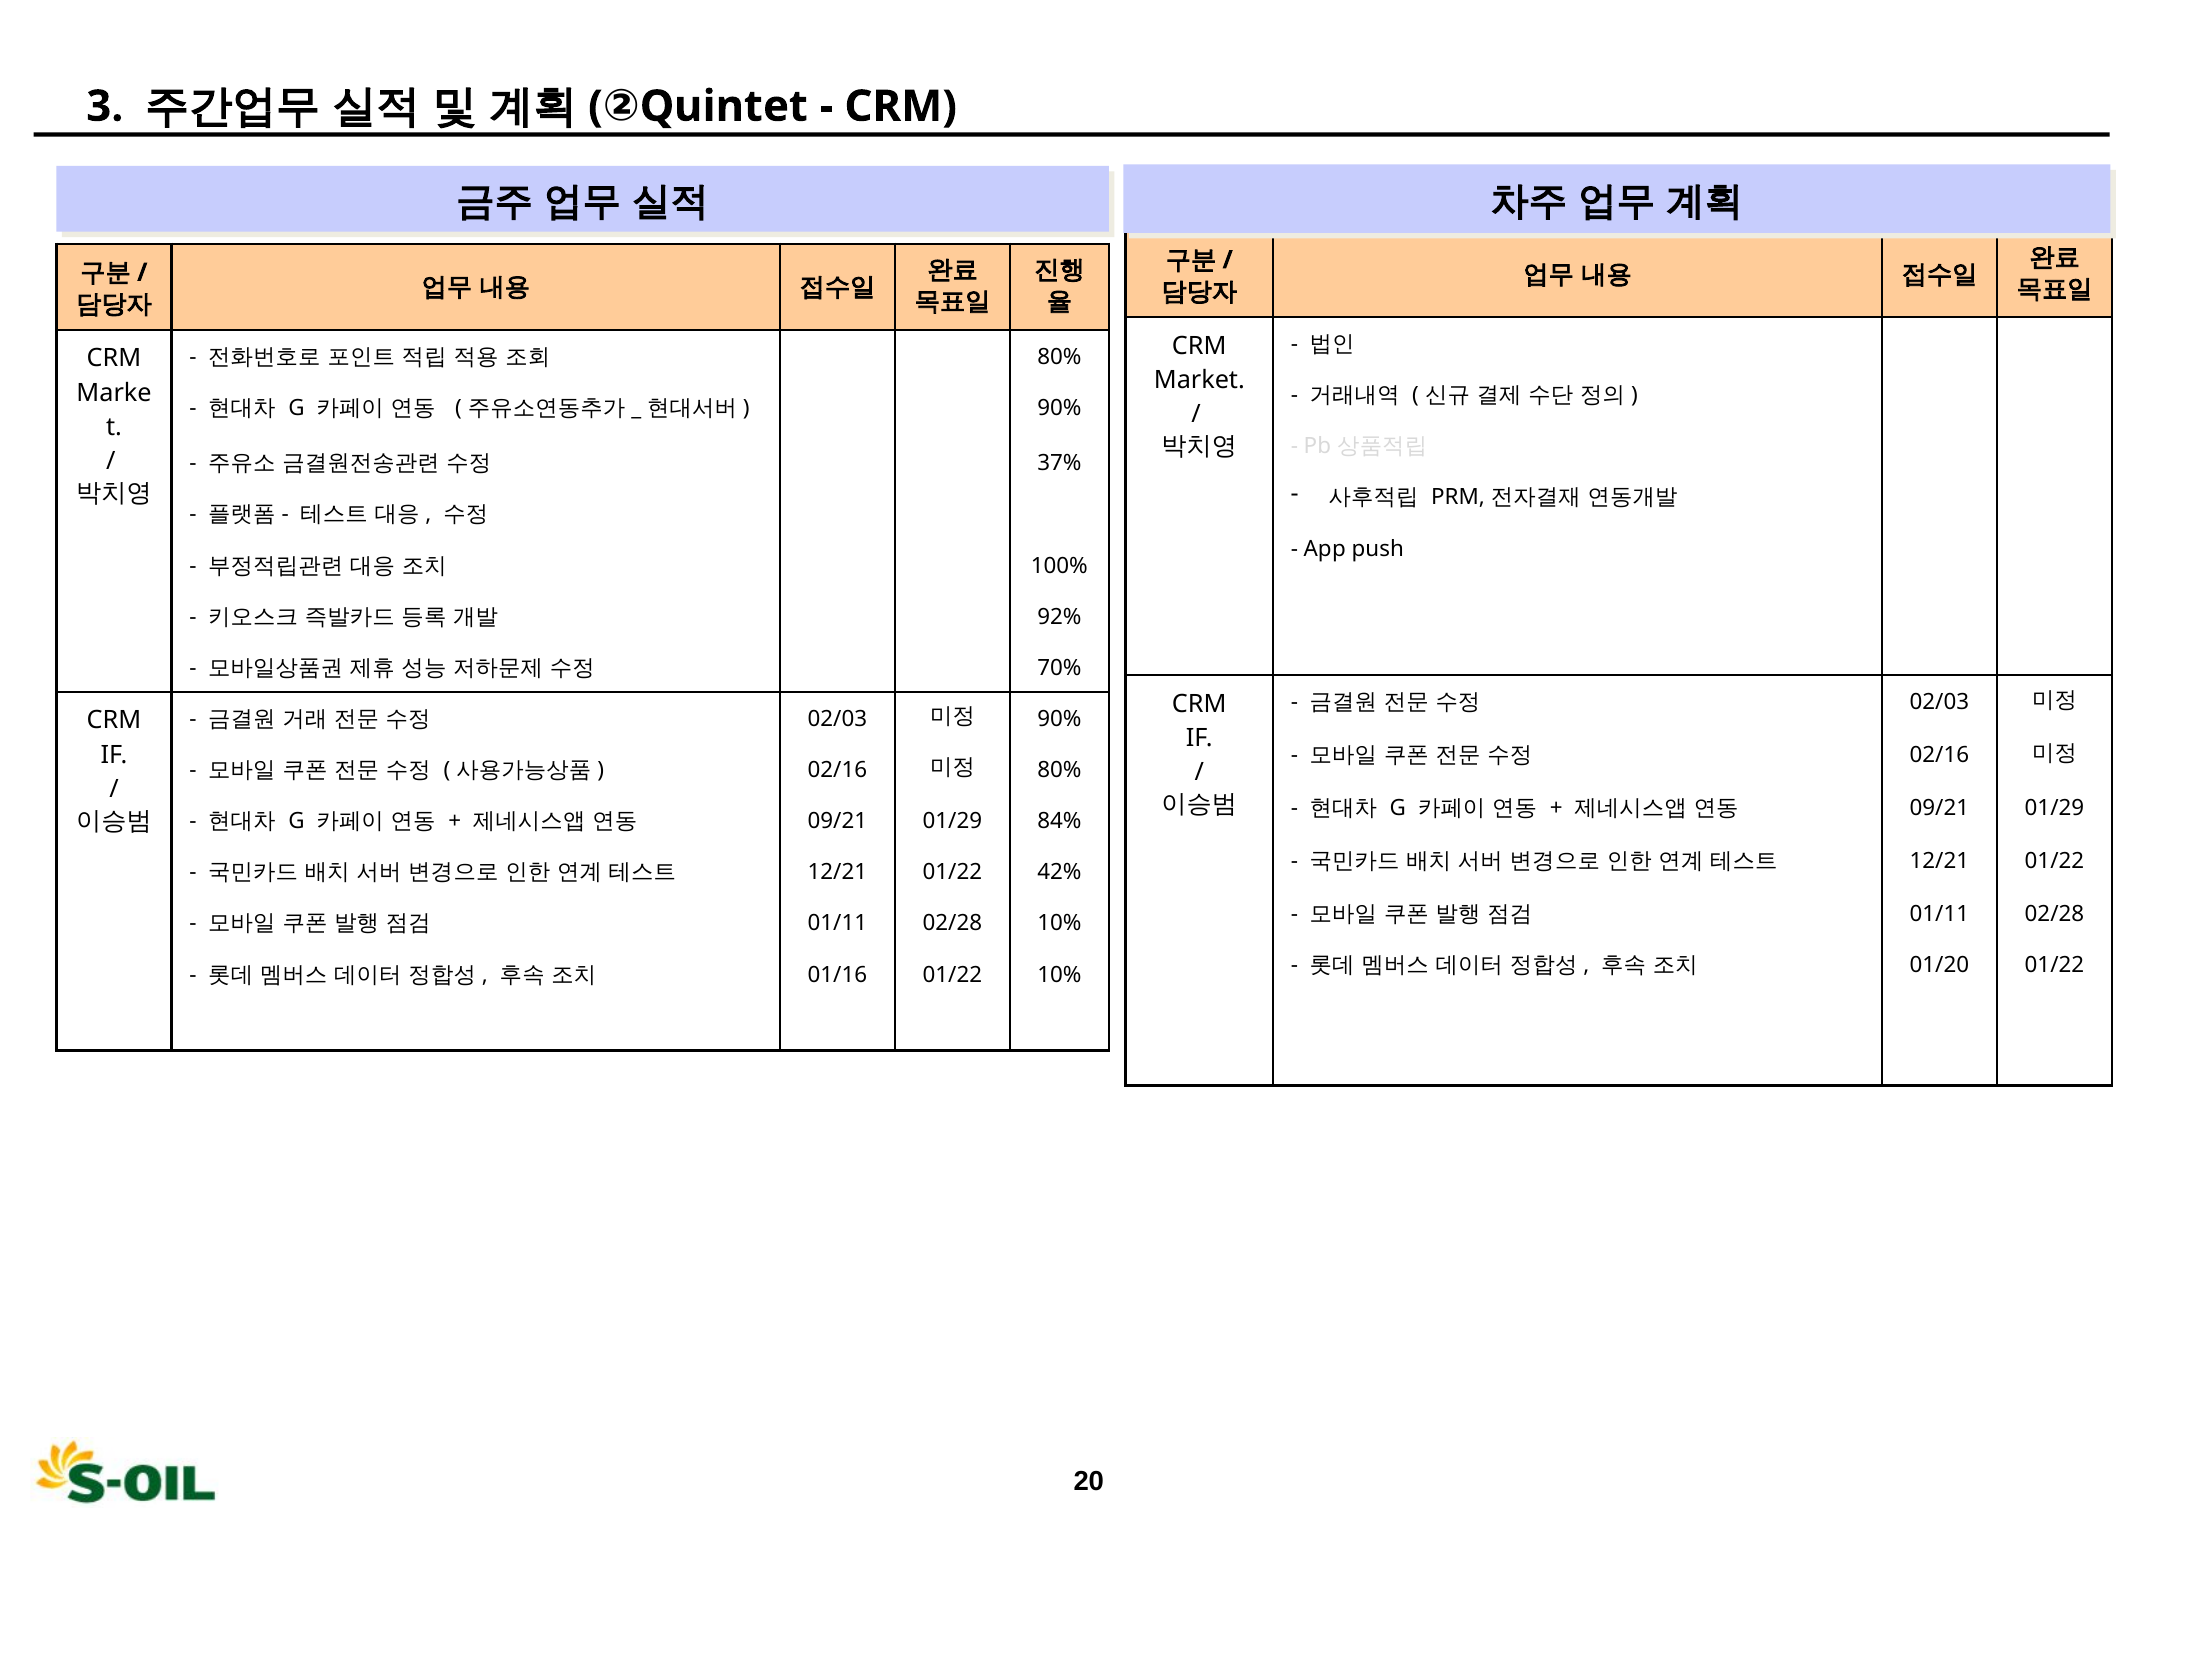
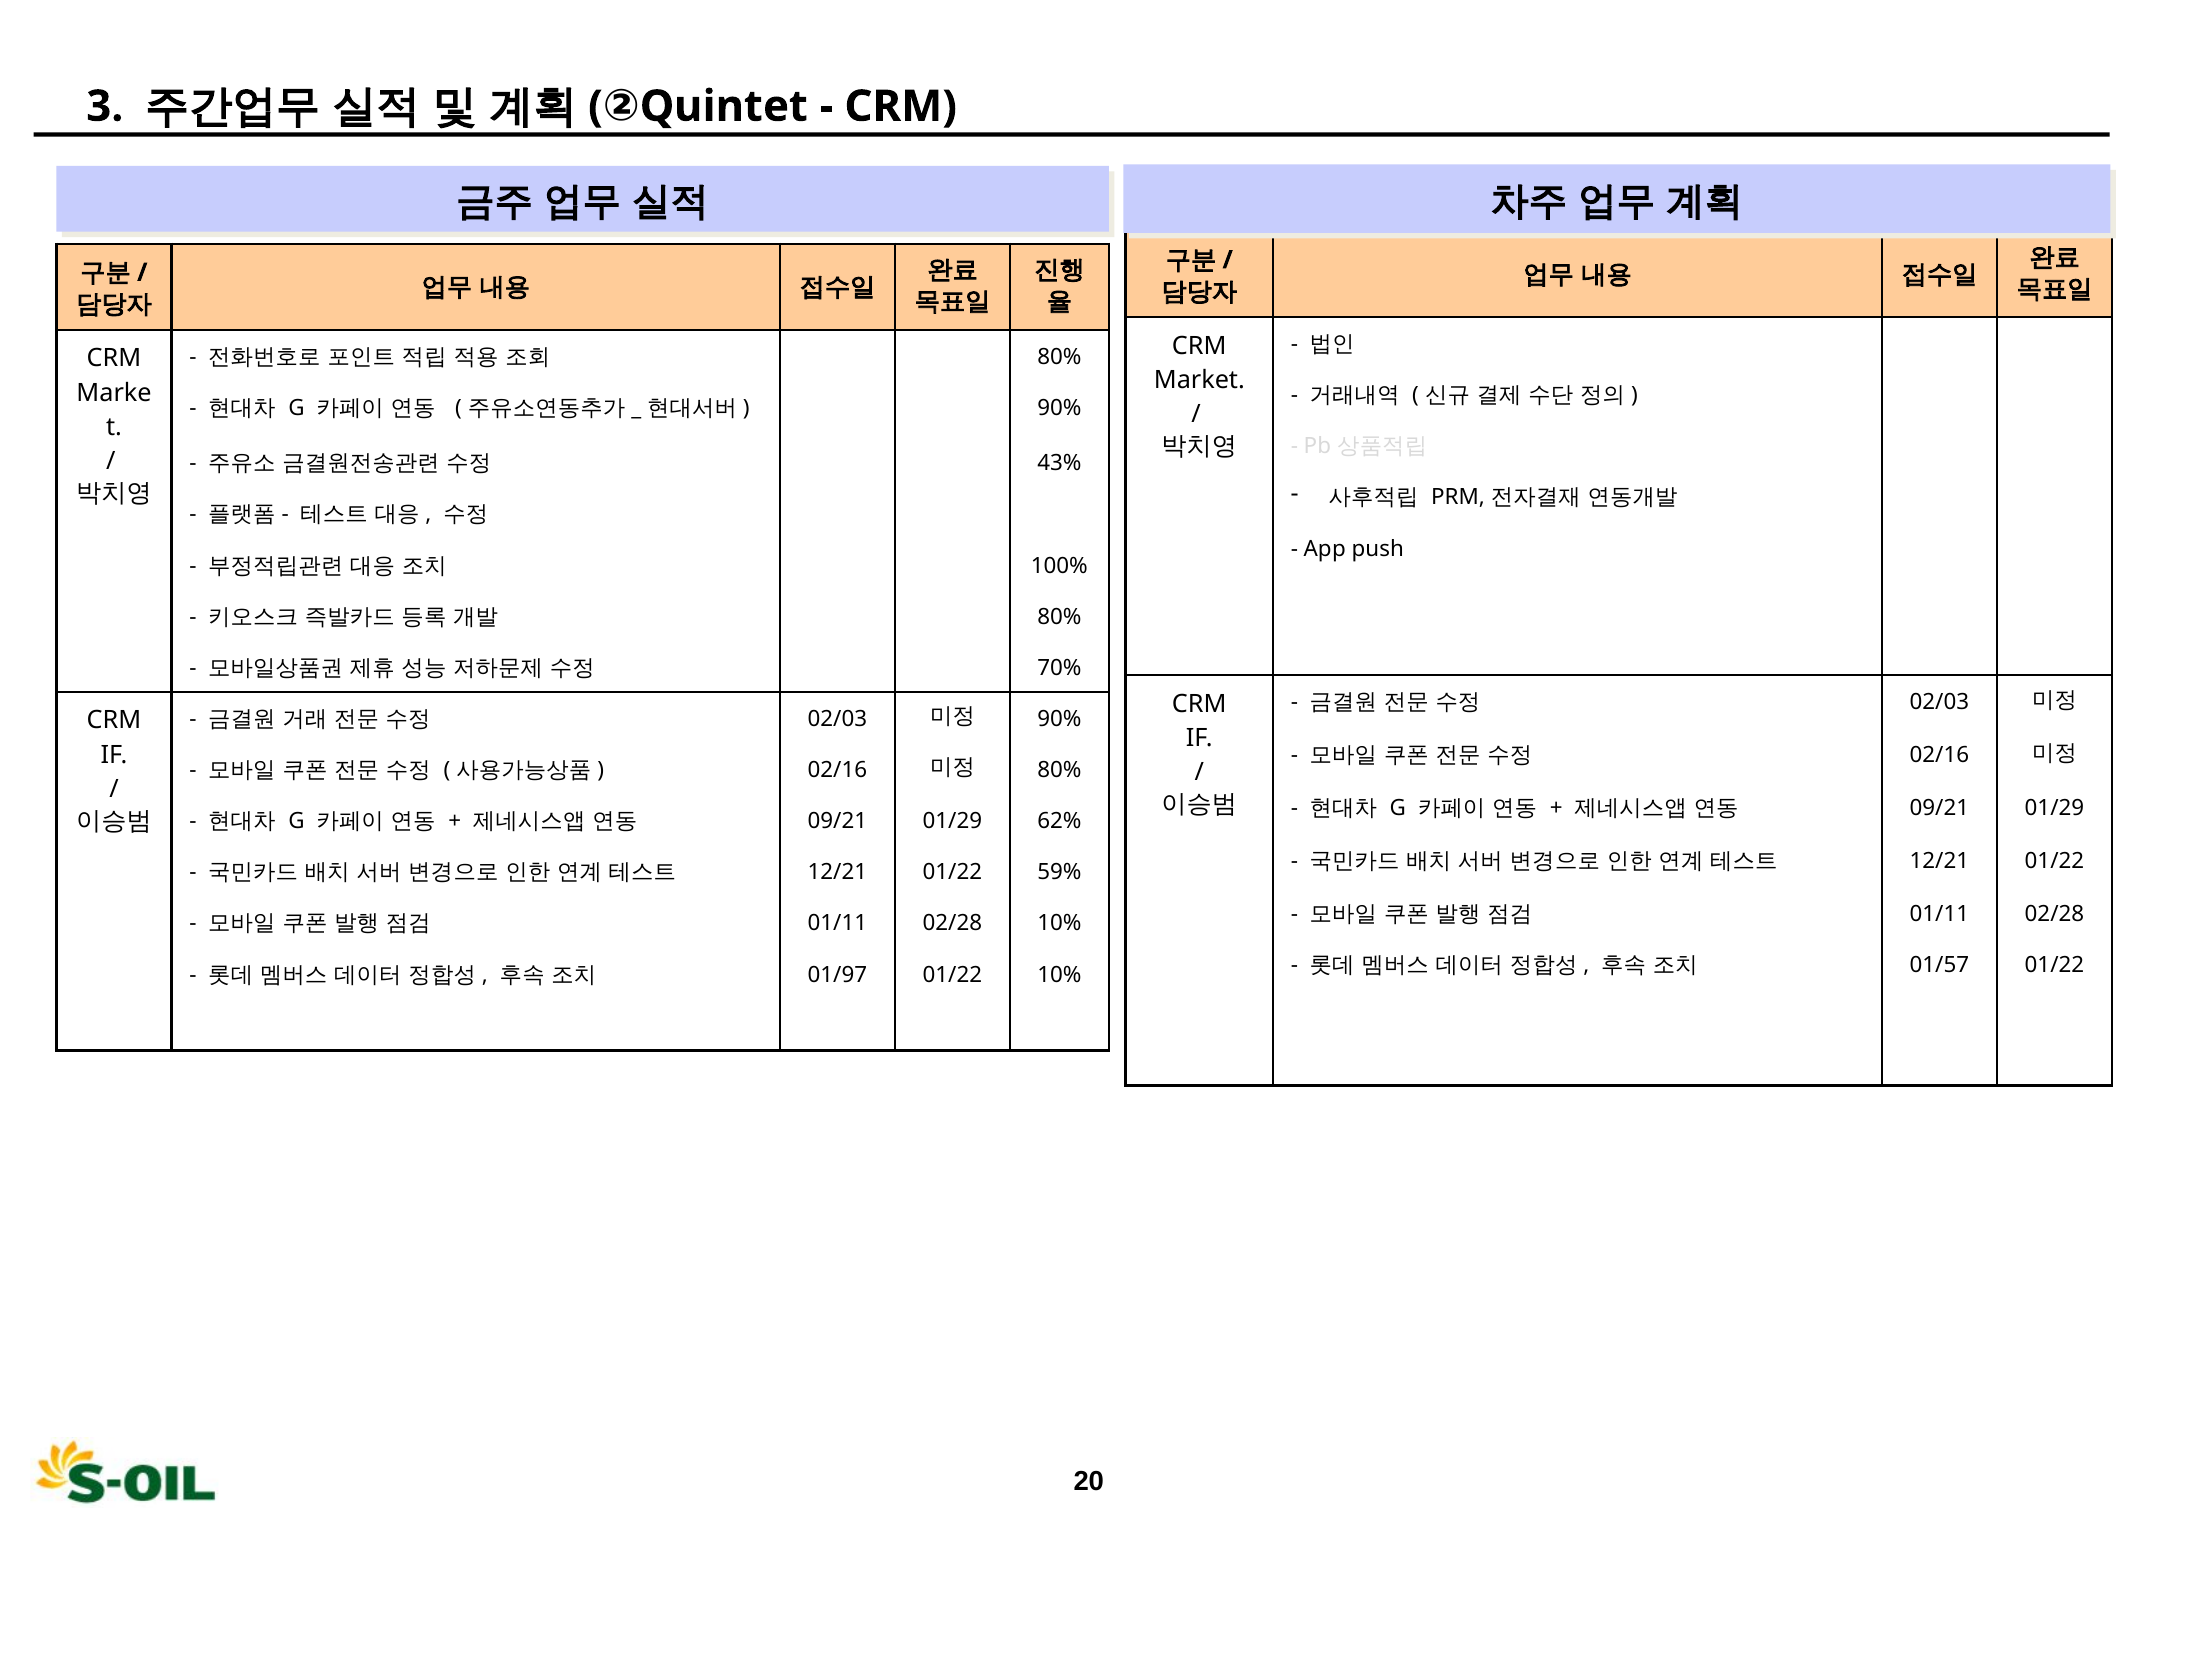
37%: 37% -> 43% (1059, 463)
92%: 92% -> 80% (1059, 617)
84%: 84% -> 62% (1059, 821)
42%: 42% -> 59% (1059, 872)
01/20: 01/20 -> 01/57 (1939, 965)
01/16: 01/16 -> 01/97 (837, 975)
